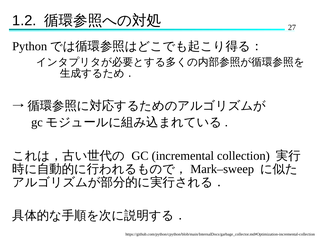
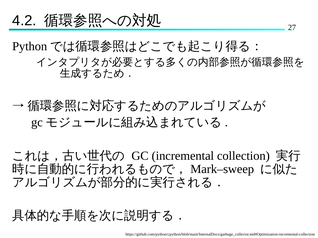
1.2: 1.2 -> 4.2 (24, 21)
